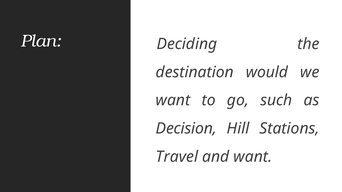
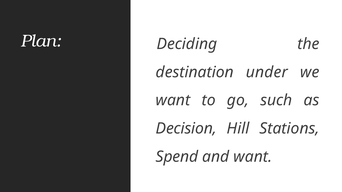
would: would -> under (267, 72)
Travel: Travel -> Spend (177, 157)
